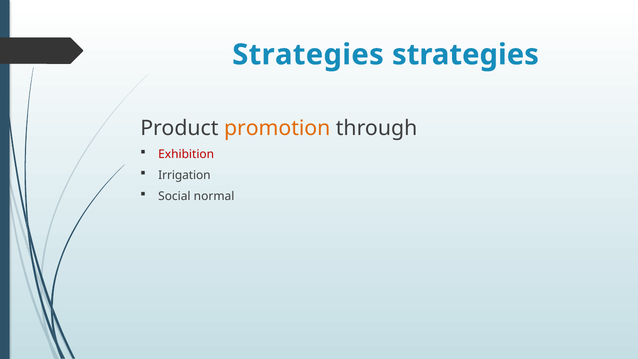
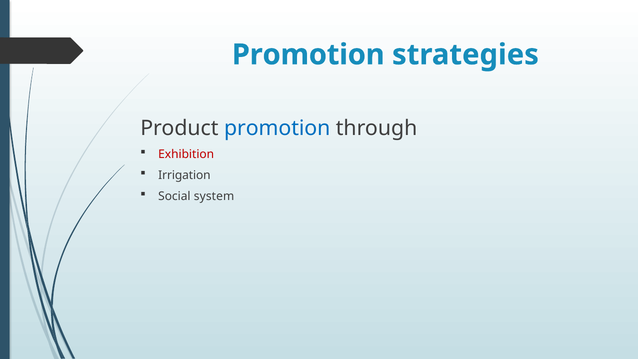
Strategies: Strategies -> Promotion (308, 55)
promotion colour: orange -> blue (277, 128)
normal: normal -> system (214, 196)
